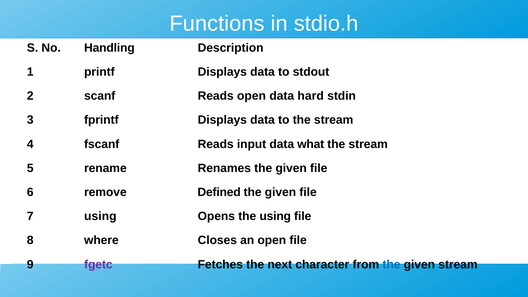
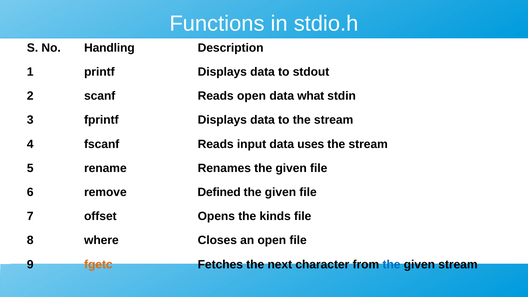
hard: hard -> what (311, 96)
what: what -> uses (311, 144)
7 using: using -> offset (100, 216)
the using: using -> kinds (275, 216)
fgetc colour: purple -> orange (98, 264)
